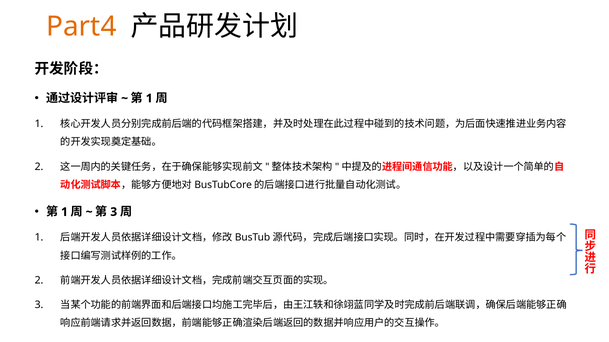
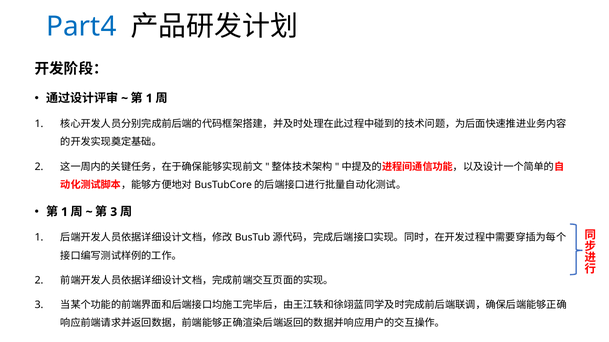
Part4 colour: orange -> blue (81, 27)
